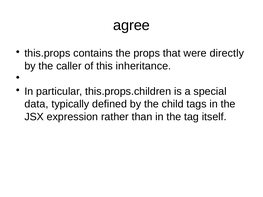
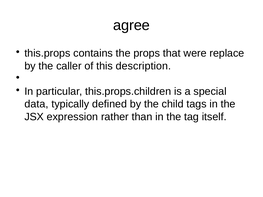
directly: directly -> replace (227, 53)
inheritance: inheritance -> description (143, 66)
